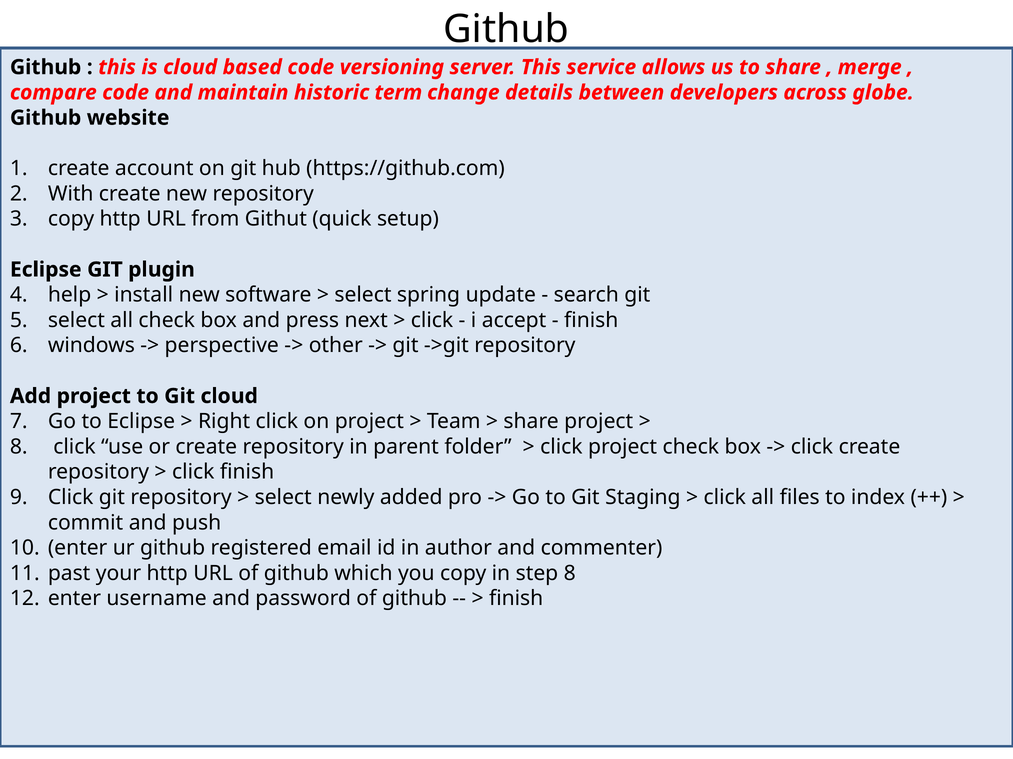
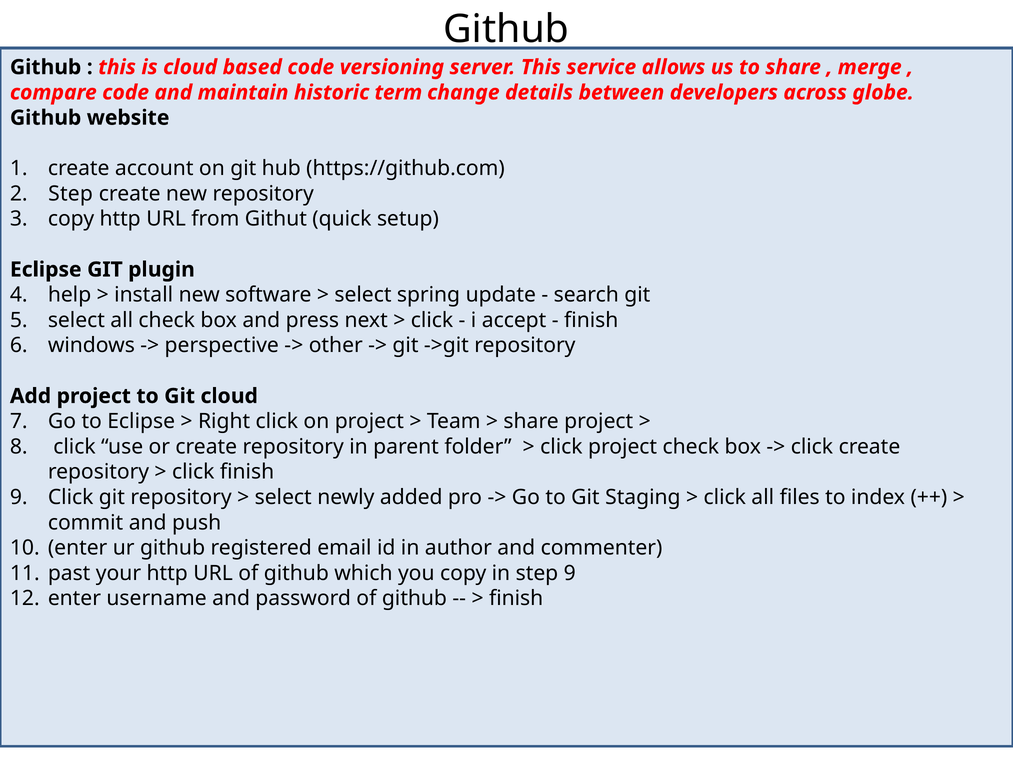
With: With -> Step (71, 194)
step 8: 8 -> 9 (570, 574)
